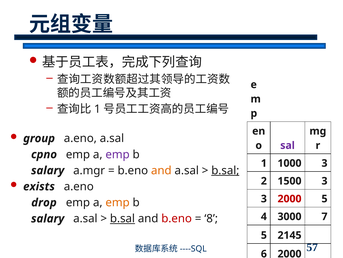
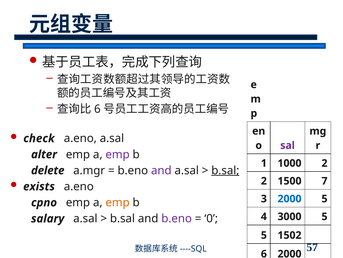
1: 1 -> 6 (97, 109)
group: group -> check (39, 138)
cpno: cpno -> alter (44, 154)
1000 3: 3 -> 2 (324, 163)
salary: salary -> delete (48, 170)
and colour: orange -> purple (161, 170)
1500 3: 3 -> 7 (324, 181)
2000 colour: red -> blue (290, 198)
drop: drop -> cpno (44, 202)
3000 7: 7 -> 5 (324, 216)
b.sal underline: present -> none (122, 218)
b.eno colour: red -> purple (177, 218)
8: 8 -> 0 (211, 218)
2145: 2145 -> 1502 (290, 235)
